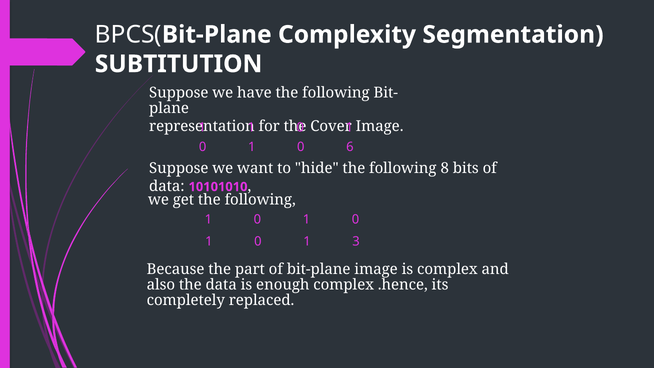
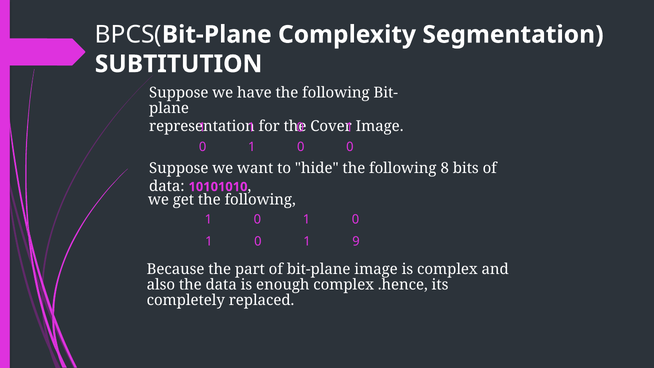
0 6: 6 -> 0 (350, 147)
3: 3 -> 9 (356, 241)
